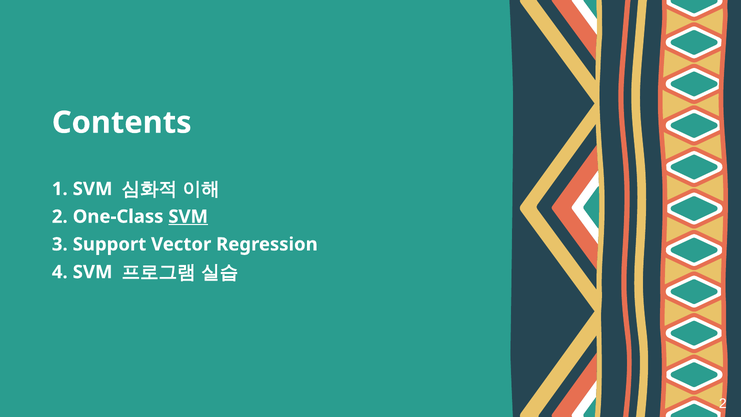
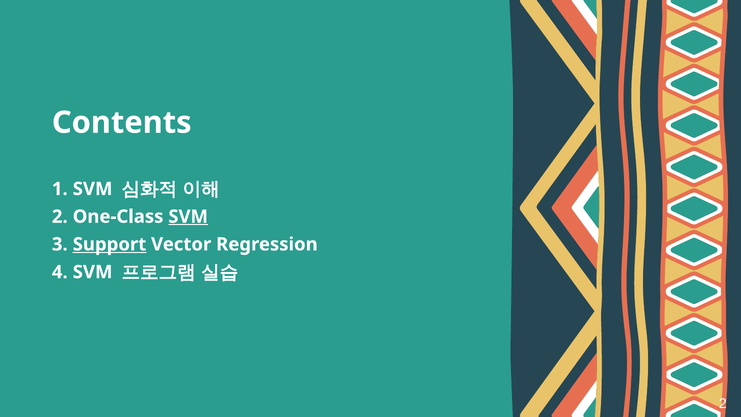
Support underline: none -> present (109, 244)
